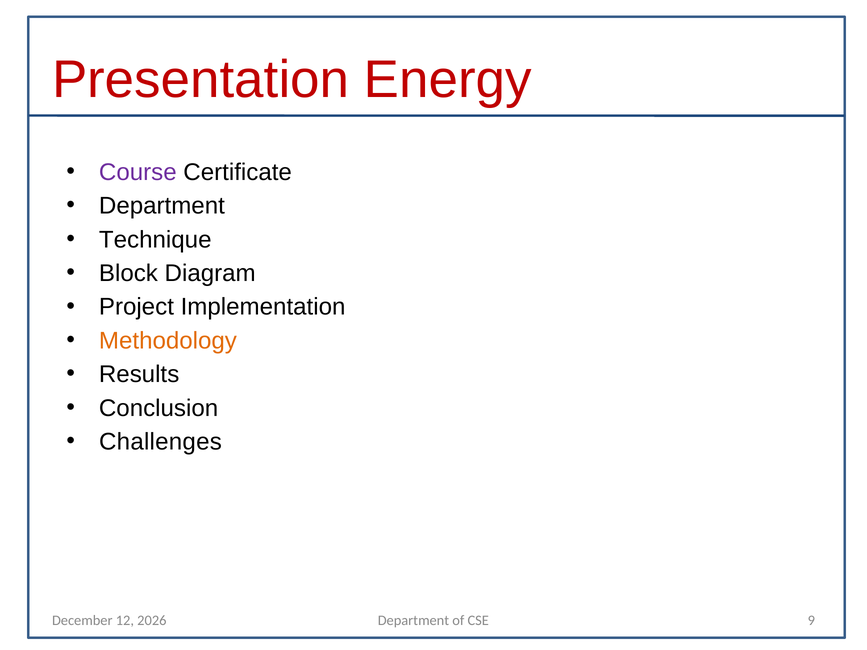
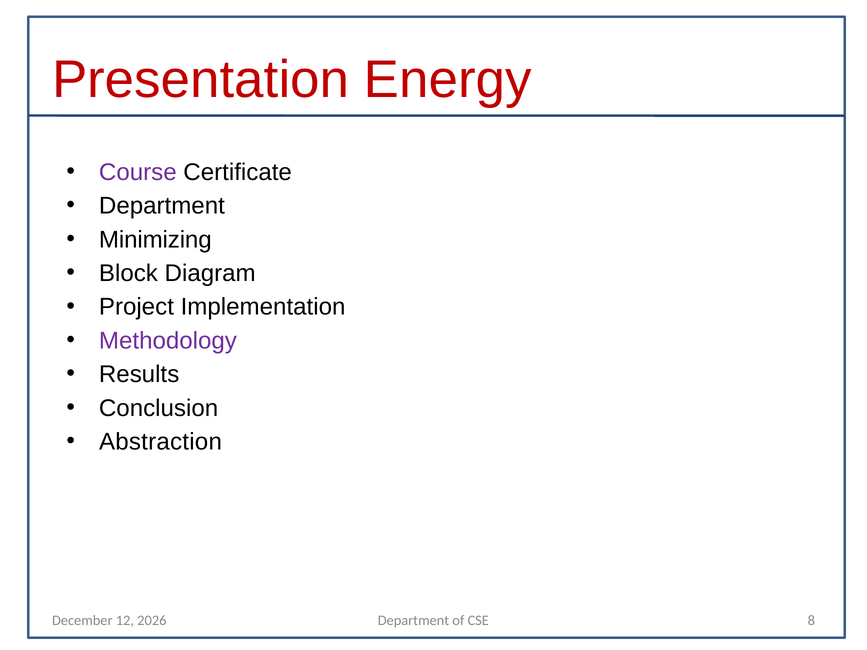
Technique: Technique -> Minimizing (155, 240)
Methodology colour: orange -> purple (168, 341)
Challenges: Challenges -> Abstraction (160, 442)
9: 9 -> 8 (811, 621)
